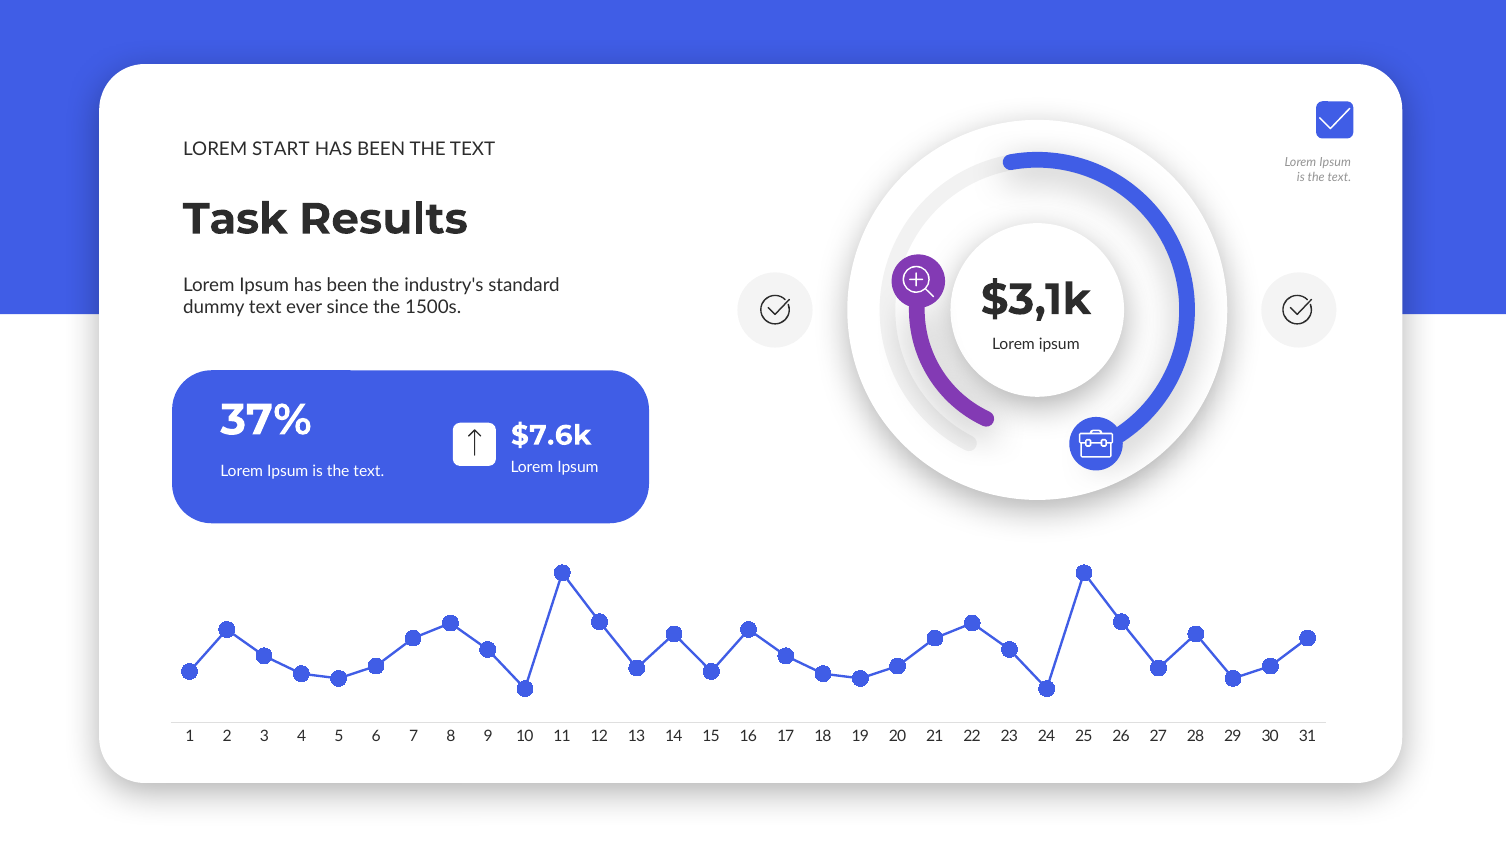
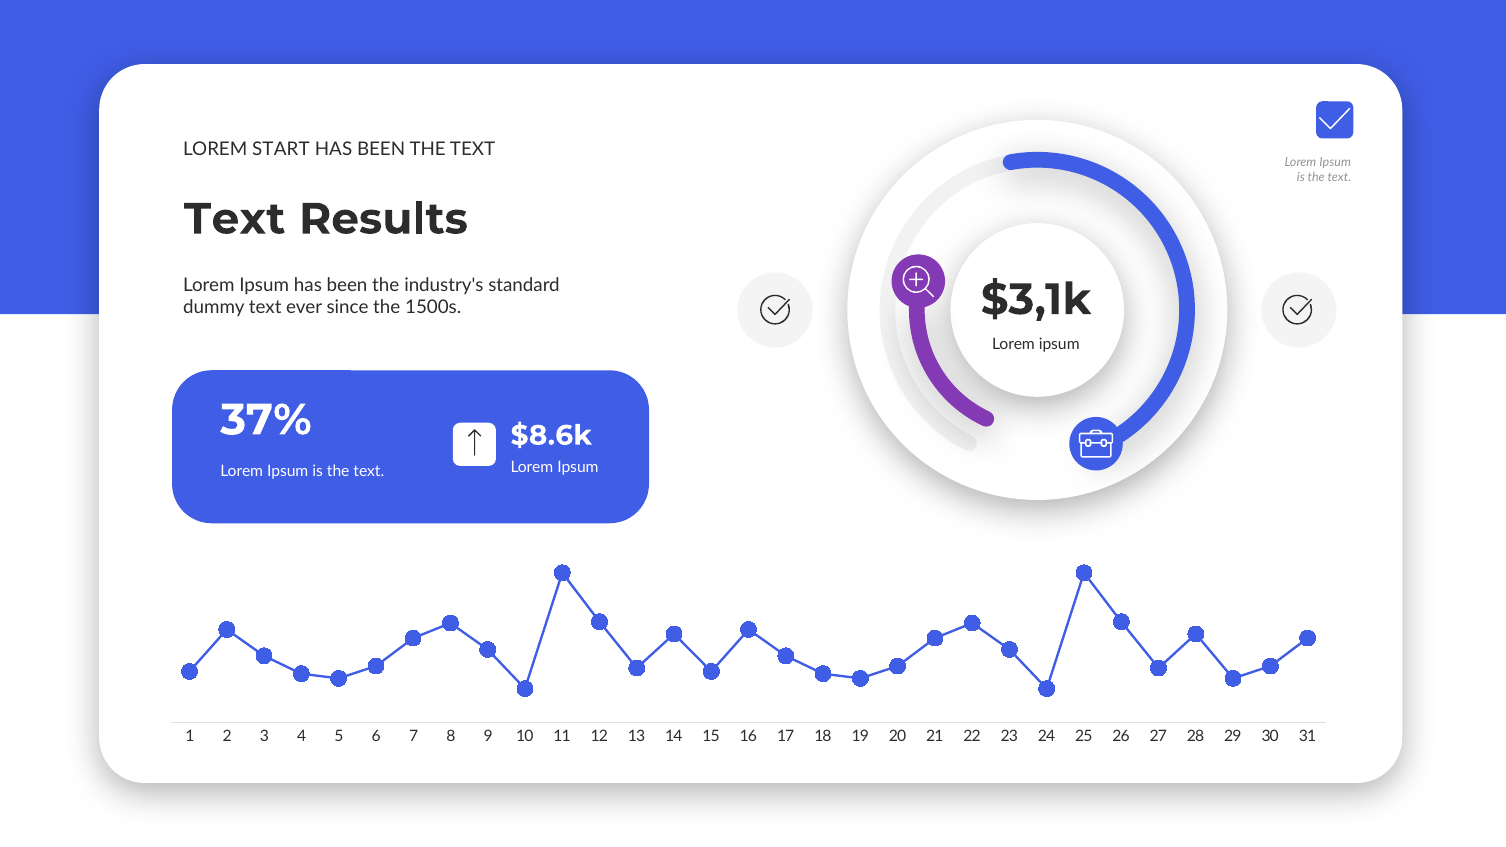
Task: Task -> Text (235, 219)
$7.6k: $7.6k -> $8.6k (551, 435)
